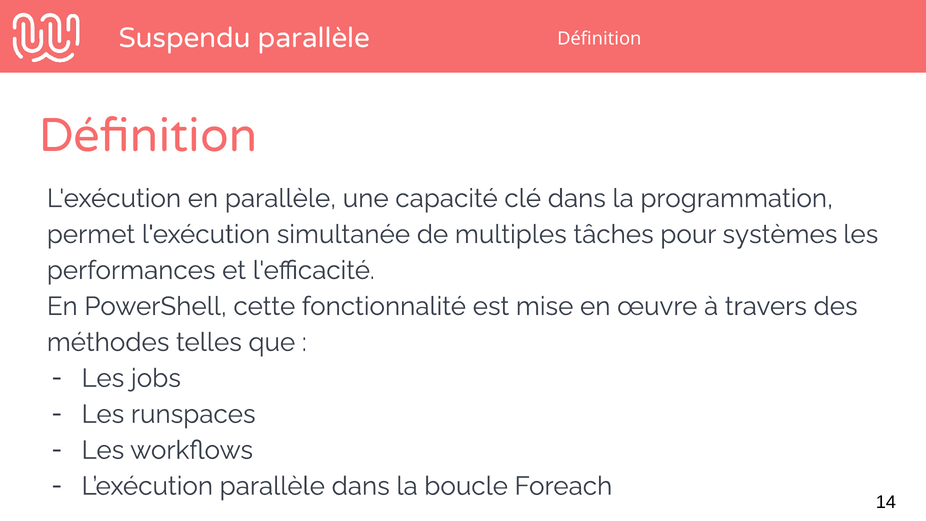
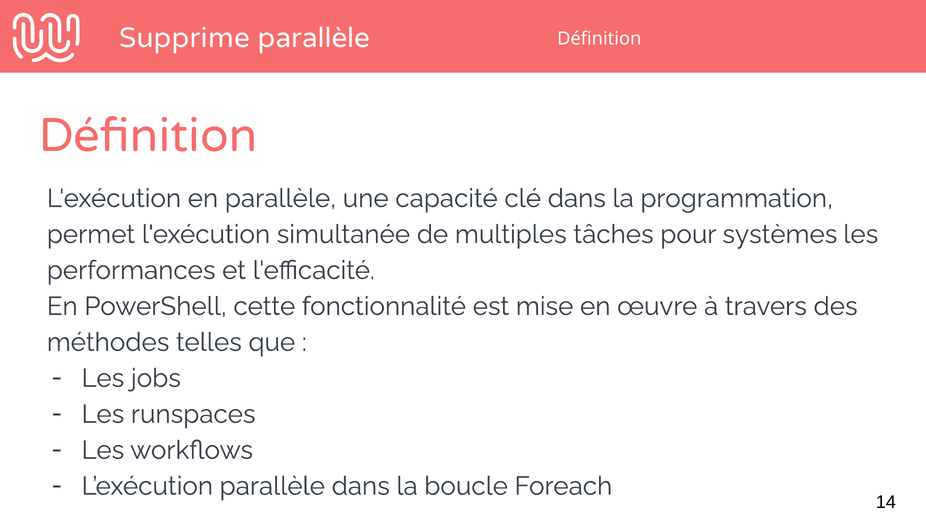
Suspendu: Suspendu -> Supprime (185, 38)
